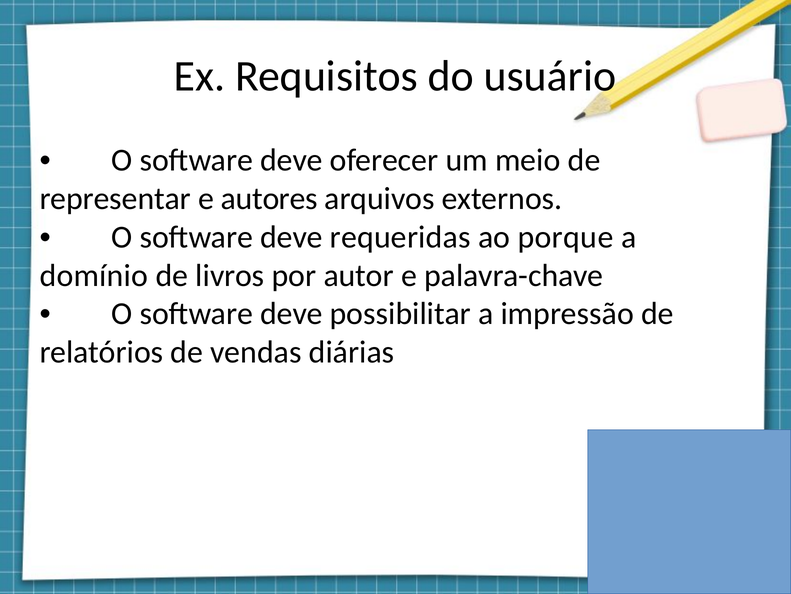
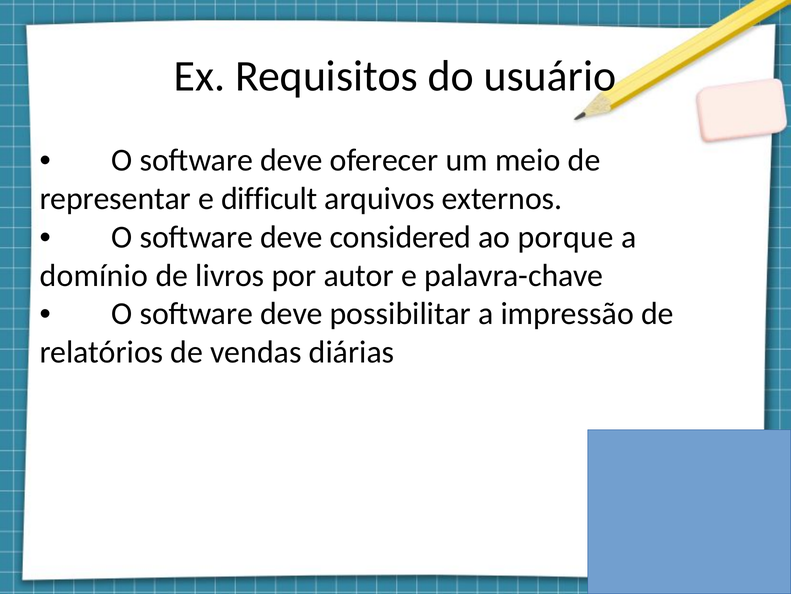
autores: autores -> difficult (269, 199)
requeridas: requeridas -> considered (400, 237)
